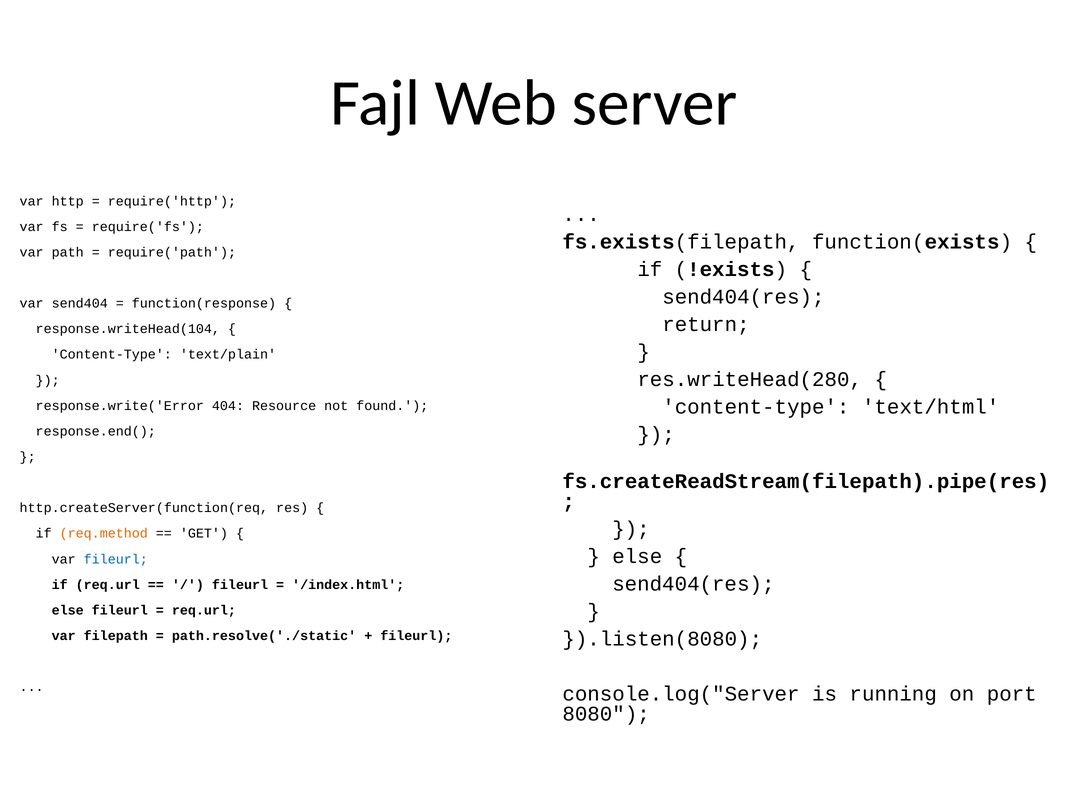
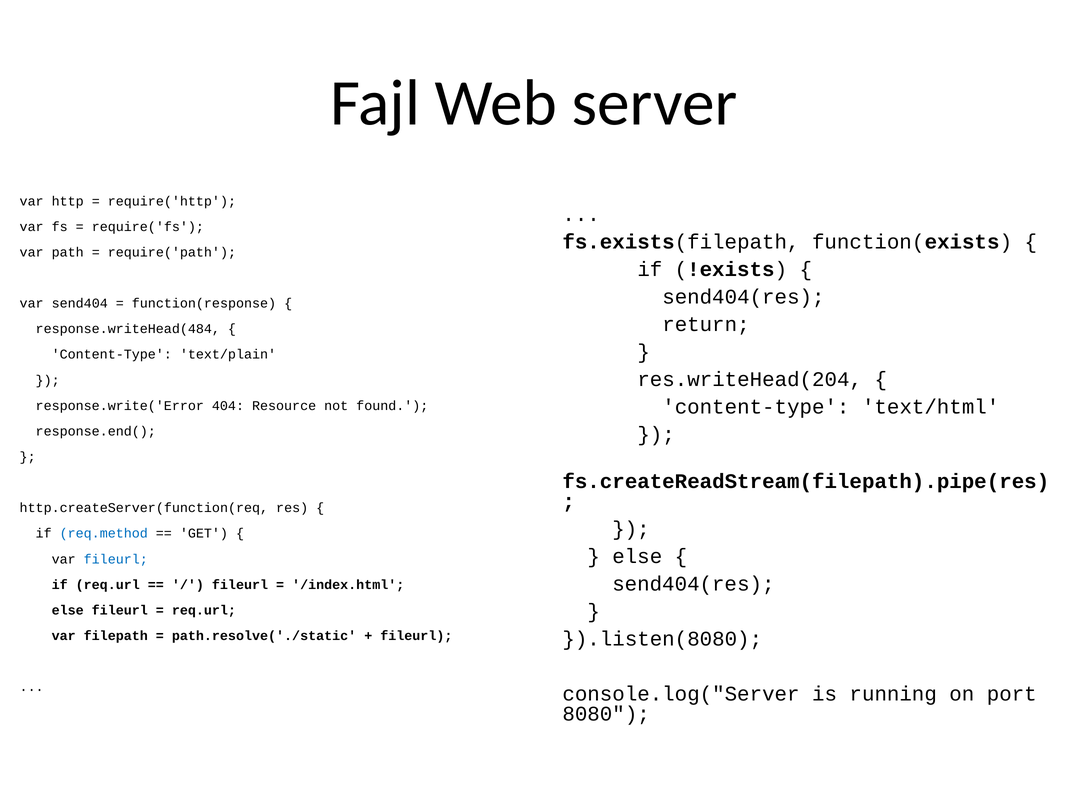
response.writeHead(104: response.writeHead(104 -> response.writeHead(484 (128, 329)
res.writeHead(280: res.writeHead(280 -> res.writeHead(204 (750, 379)
req.method colour: orange -> blue (104, 534)
